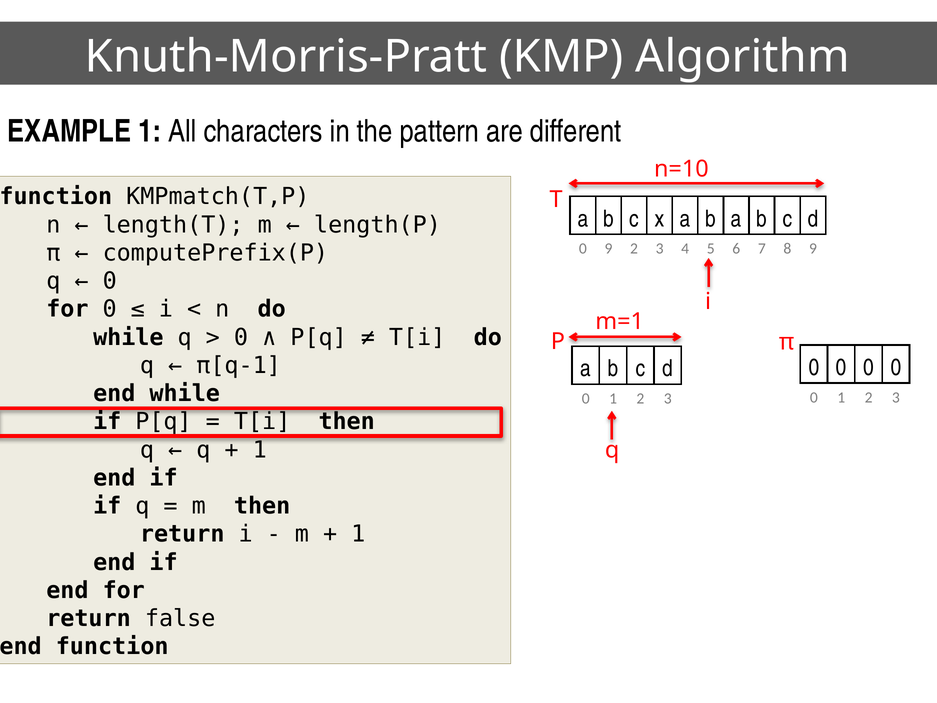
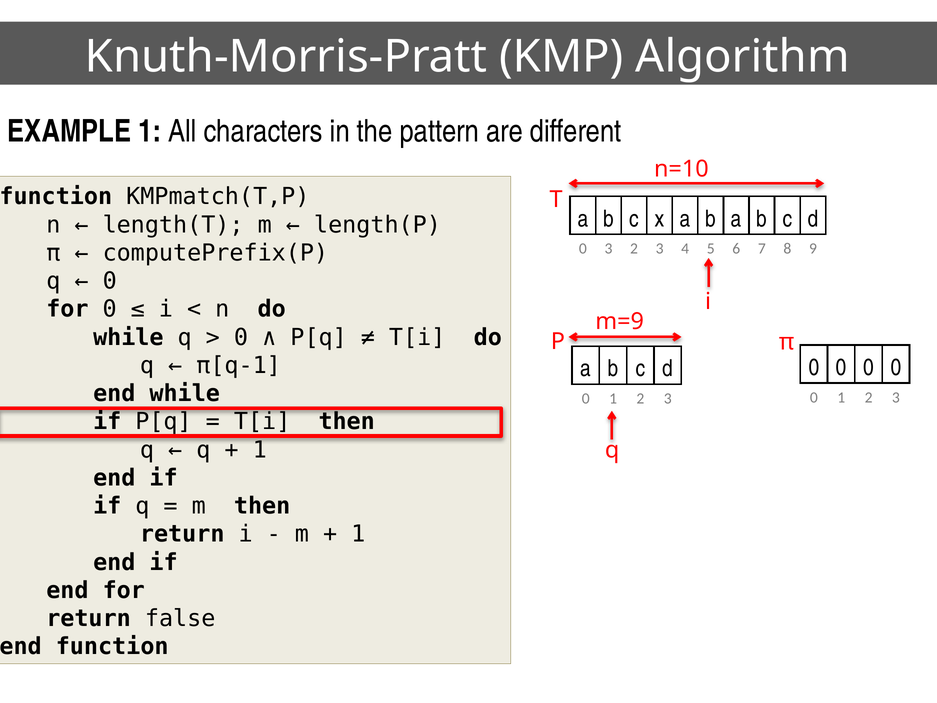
0 9: 9 -> 3 (608, 249)
m=1: m=1 -> m=9 (620, 322)
